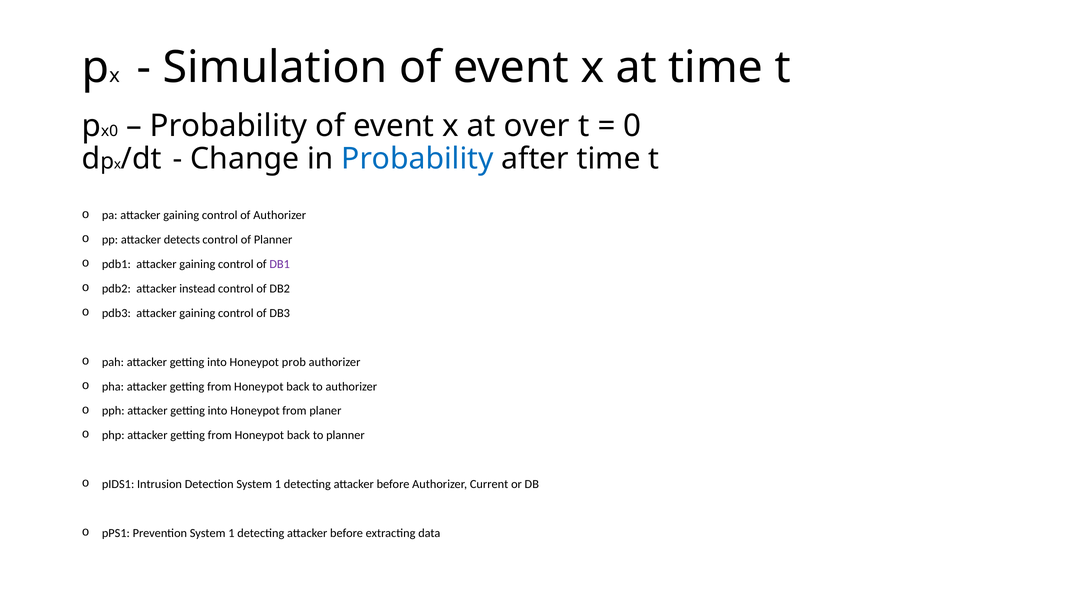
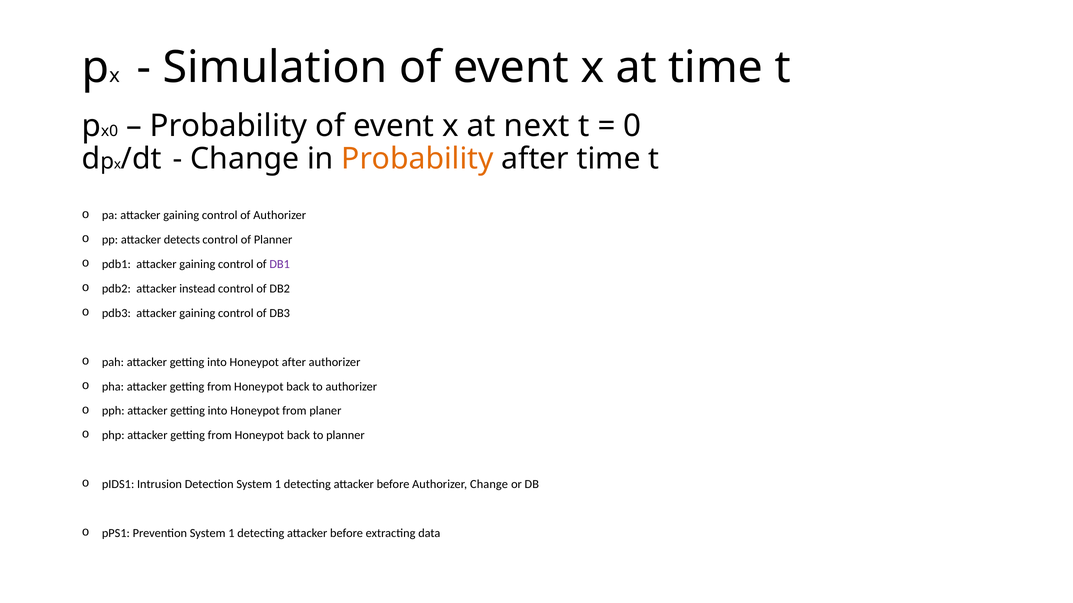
over: over -> next (537, 126)
Probability colour: blue -> orange (417, 159)
Honeypot prob: prob -> after (294, 362)
Authorizer Current: Current -> Change (489, 485)
